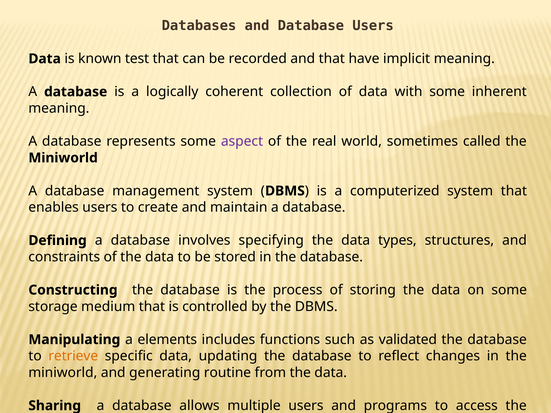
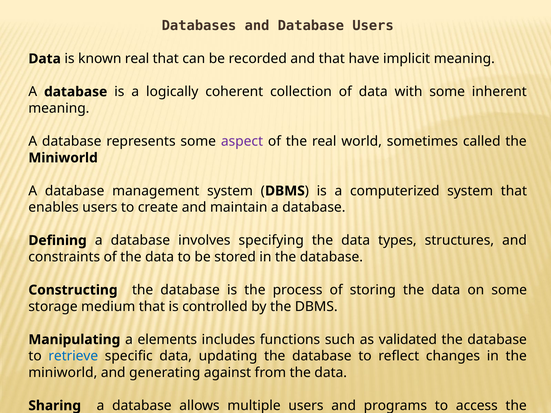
known test: test -> real (137, 59)
retrieve colour: orange -> blue (73, 356)
routine: routine -> against (228, 373)
